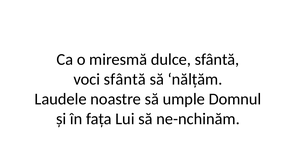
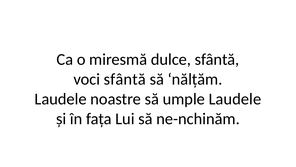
umple Domnul: Domnul -> Laudele (235, 99)
